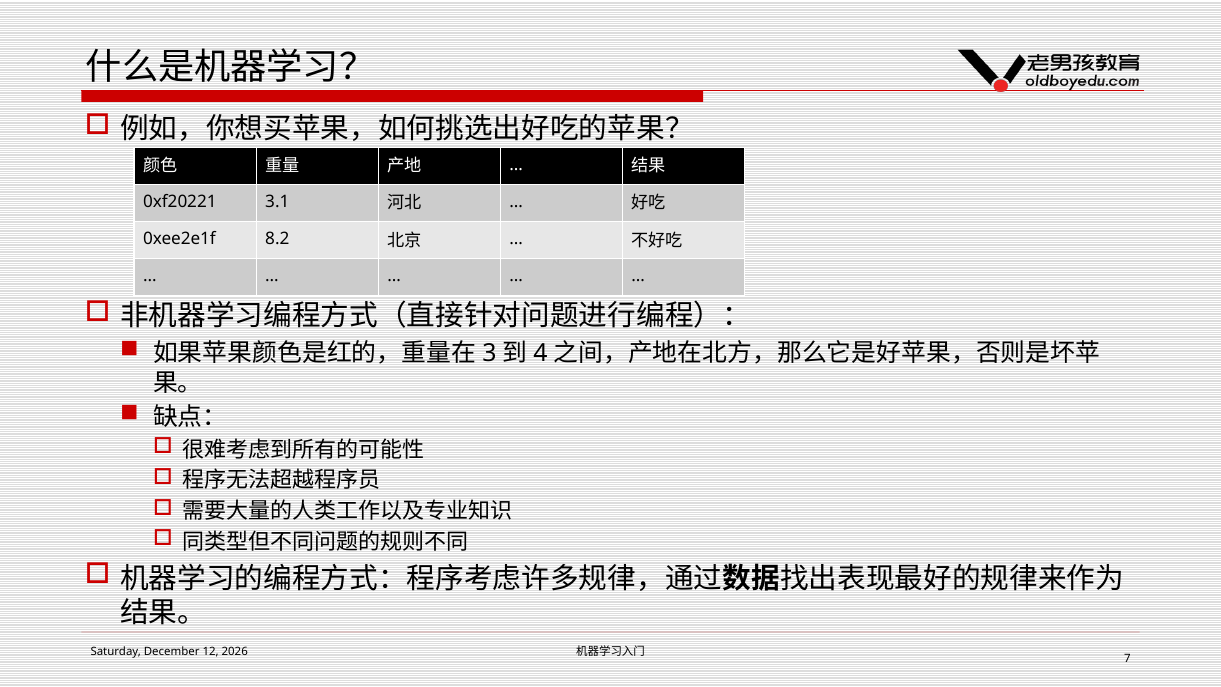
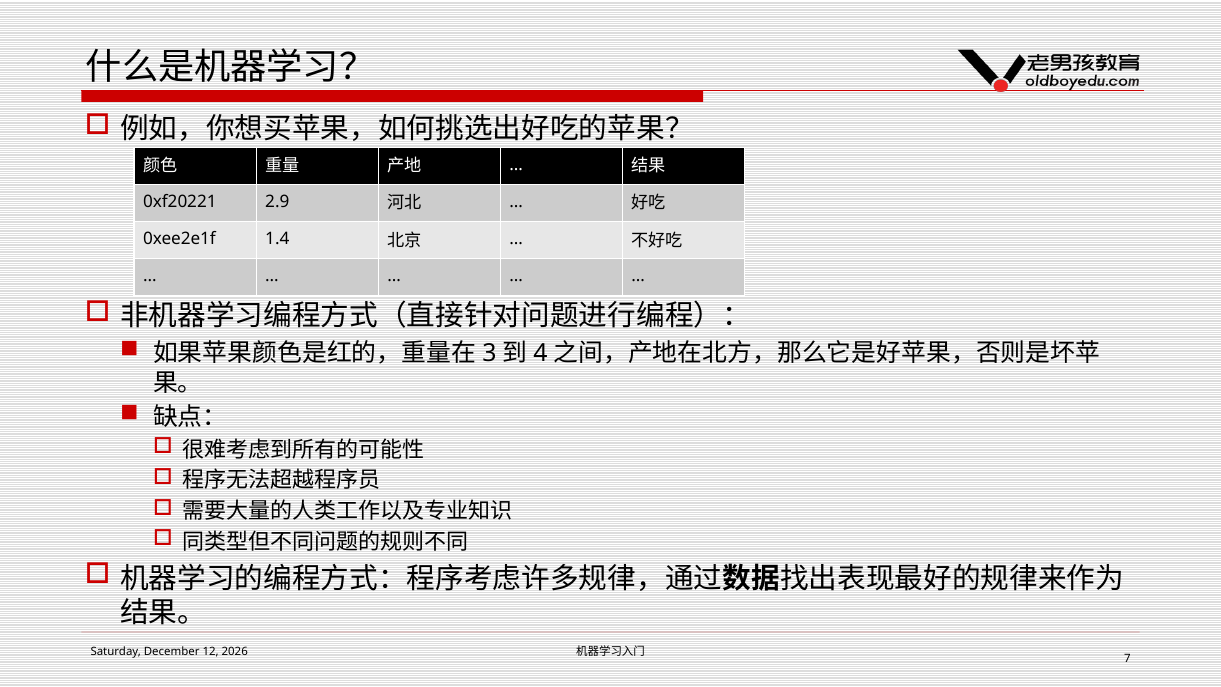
3.1: 3.1 -> 2.9 (277, 202)
8.2: 8.2 -> 1.4 (277, 239)
